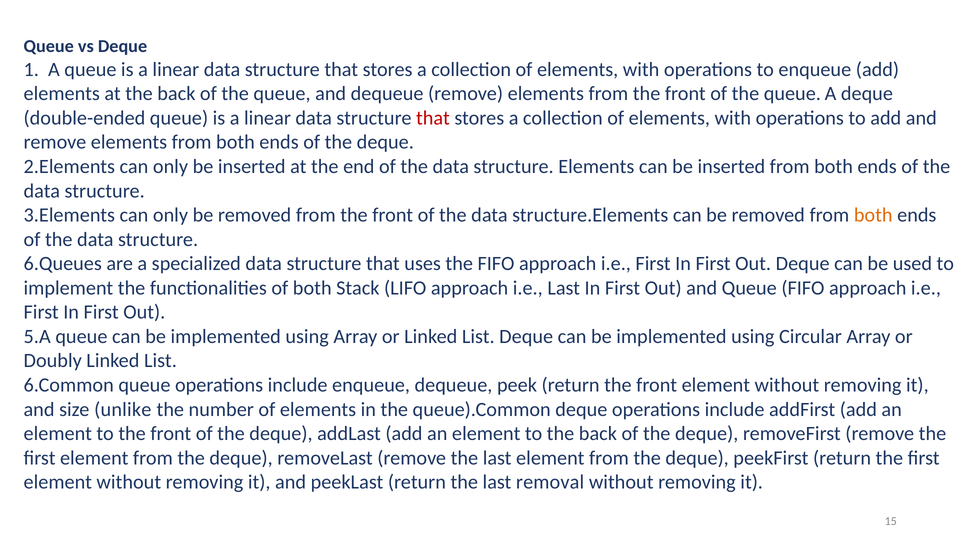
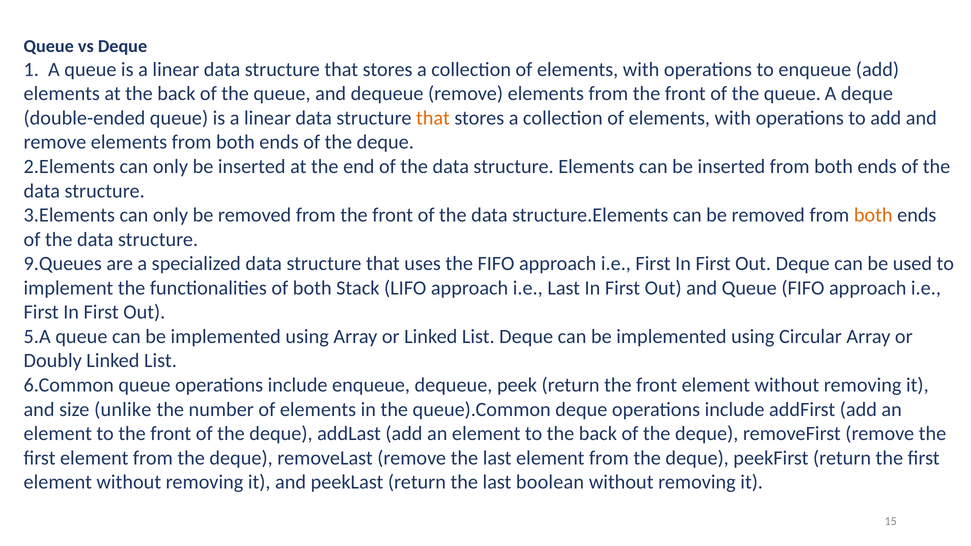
that colour: red -> orange (433, 118)
6.Queues: 6.Queues -> 9.Queues (63, 264)
removal: removal -> boolean (550, 482)
